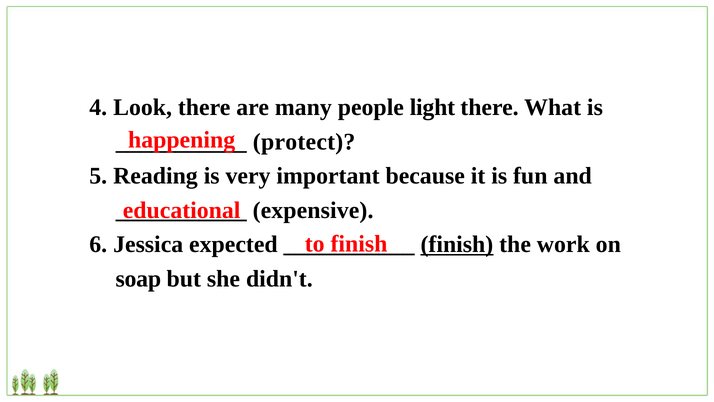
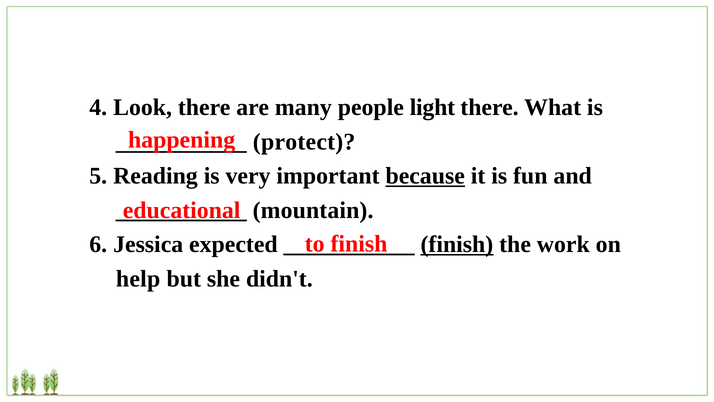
because underline: none -> present (425, 176)
expensive: expensive -> mountain (313, 210)
soap: soap -> help (138, 279)
